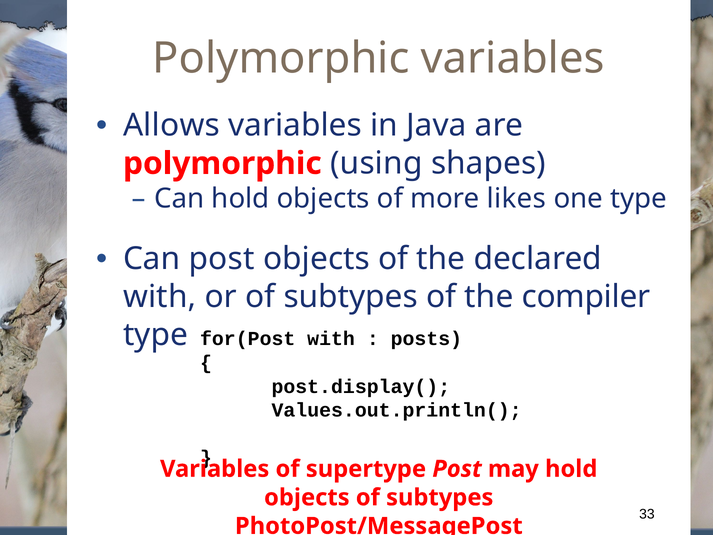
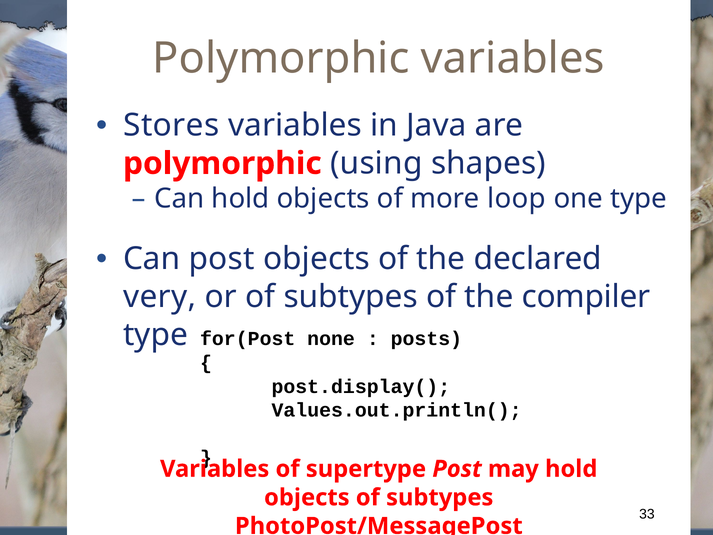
Allows: Allows -> Stores (171, 125)
likes: likes -> loop (516, 199)
with: with -> very (160, 296)
for(Post with: with -> none (331, 339)
